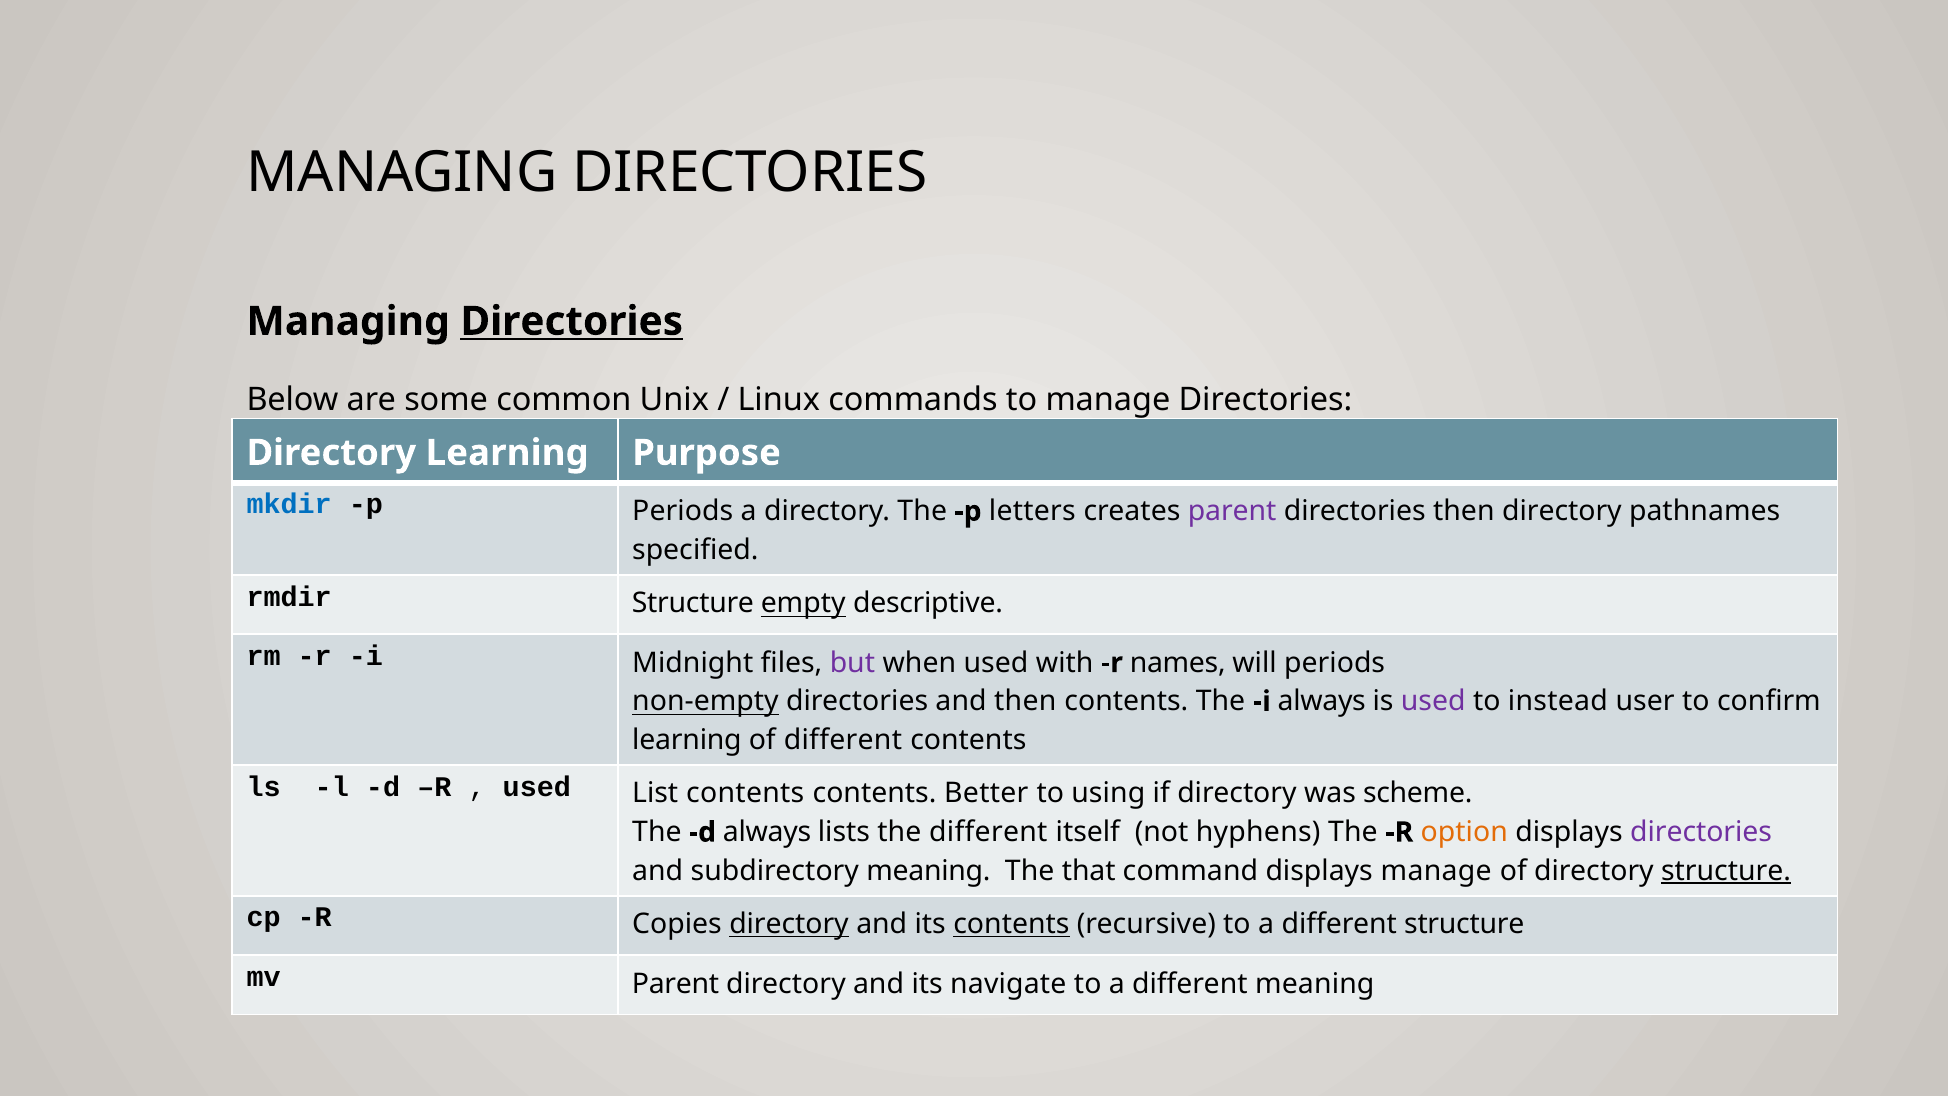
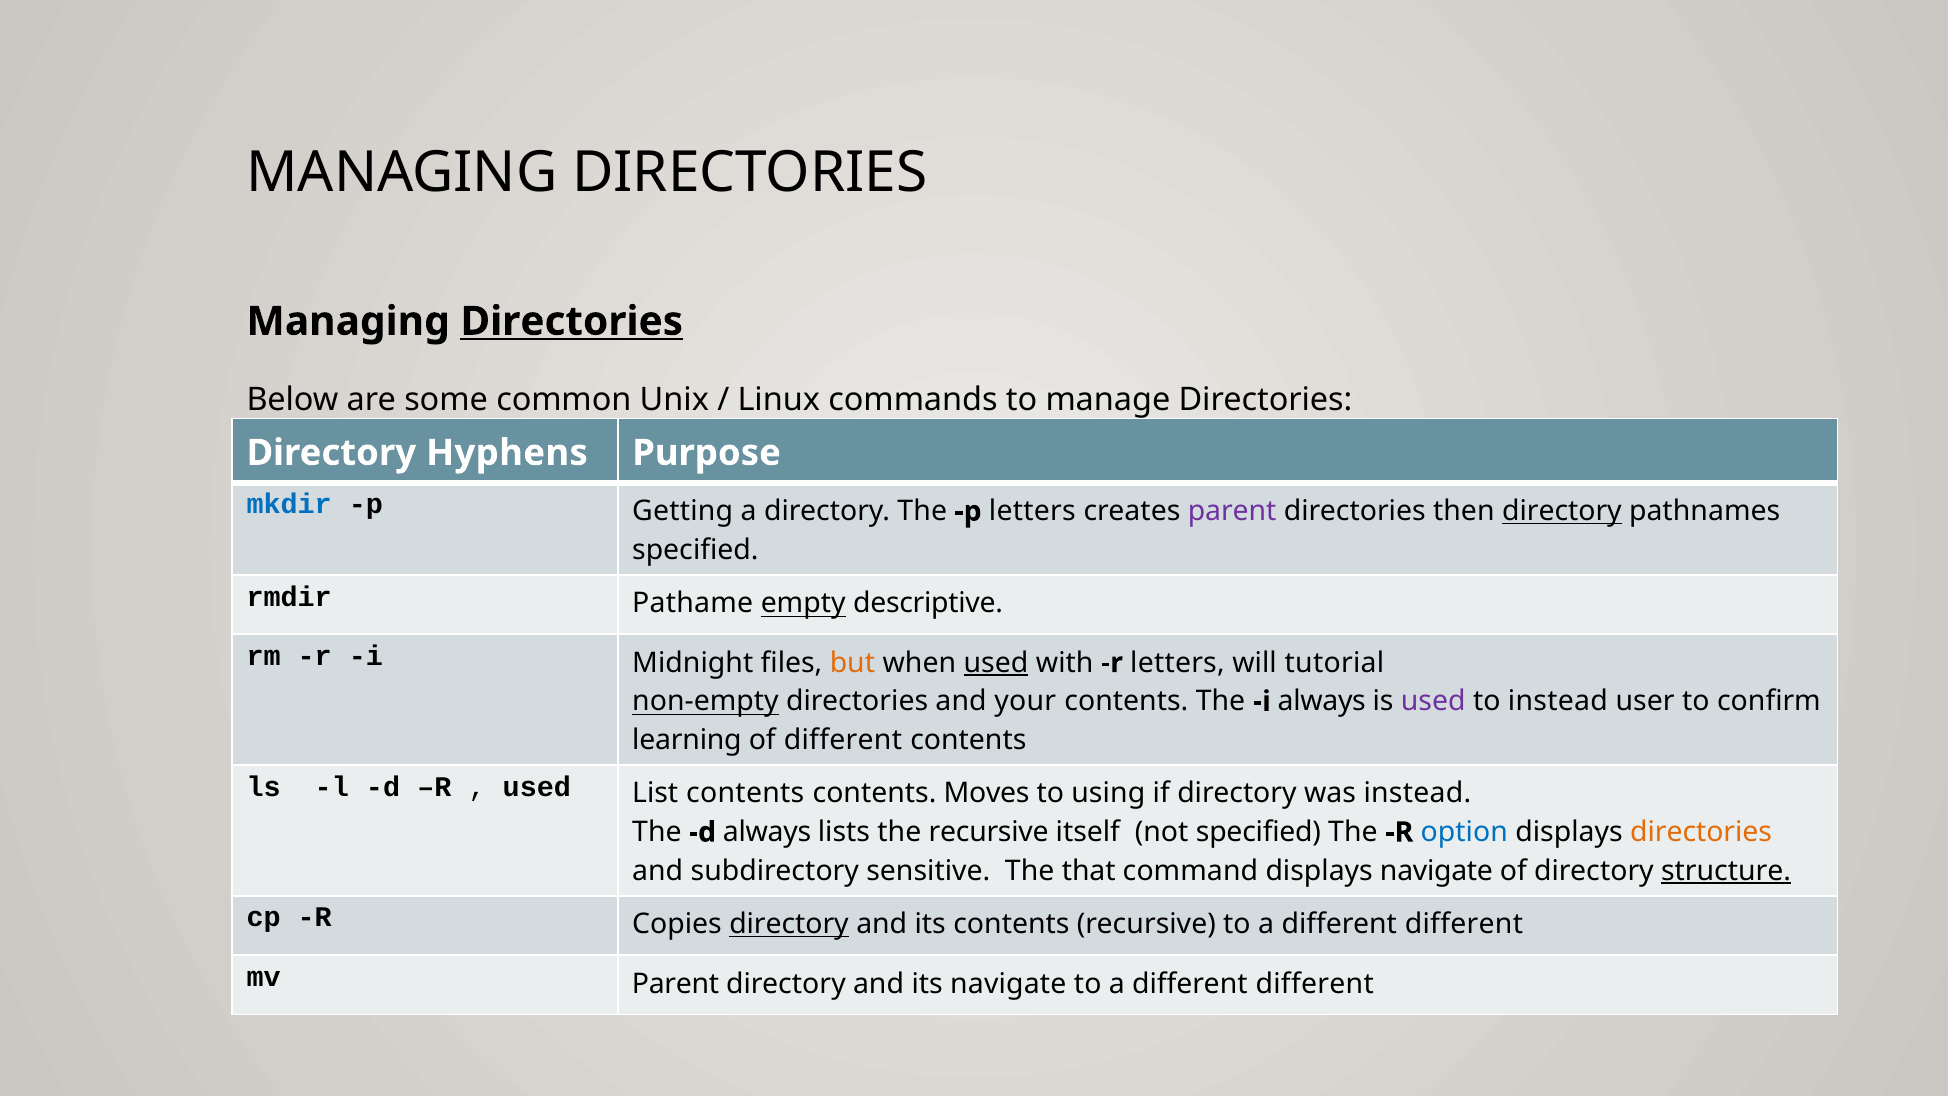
Directory Learning: Learning -> Hyphens (507, 453)
p Periods: Periods -> Getting (683, 511)
directory underline: none -> present (1562, 511)
rmdir Structure: Structure -> Pathame (693, 603)
but colour: purple -> orange (852, 663)
used underline: none -> present (996, 663)
r names: names -> letters (1177, 663)
will periods: periods -> tutorial (1335, 663)
and then: then -> your (1025, 701)
Better: Better -> Moves (987, 793)
was scheme: scheme -> instead (1417, 793)
the different: different -> recursive (989, 832)
not hyphens: hyphens -> specified (1258, 832)
option colour: orange -> blue (1464, 832)
directories colour: purple -> orange (1701, 832)
subdirectory meaning: meaning -> sensitive (928, 871)
displays manage: manage -> navigate (1436, 871)
contents underline: present -> none (1011, 924)
structure: structure -> different (1464, 924)
meaning: meaning -> different (1315, 983)
